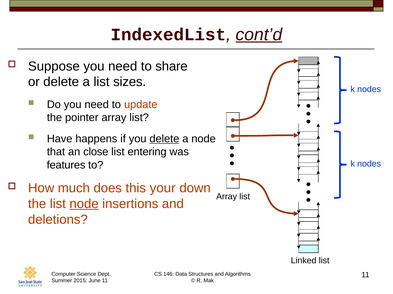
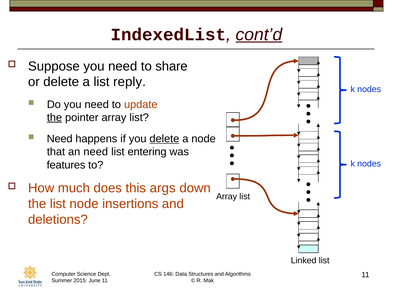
sizes: sizes -> reply (129, 82)
the underline: none -> present (54, 118)
Have: Have -> Need (60, 139)
an close: close -> need (96, 152)
your: your -> args (163, 189)
node underline: present -> none (84, 204)
